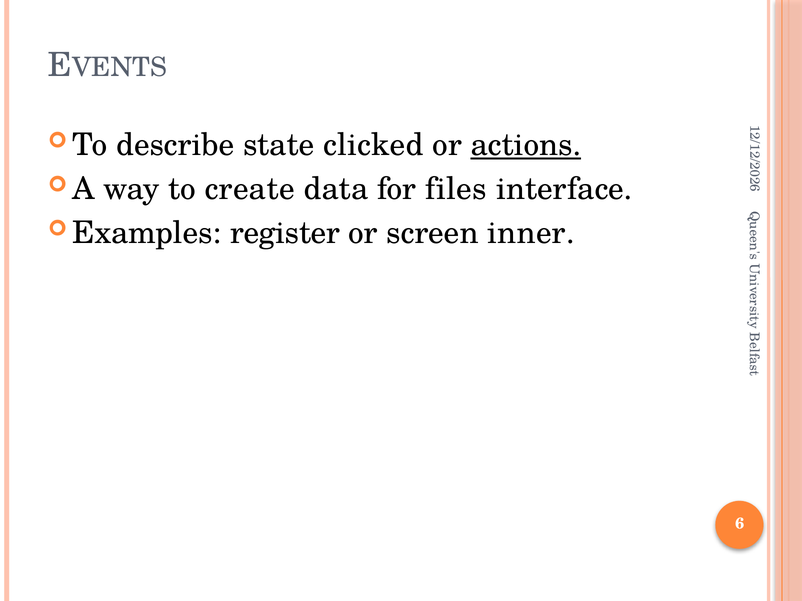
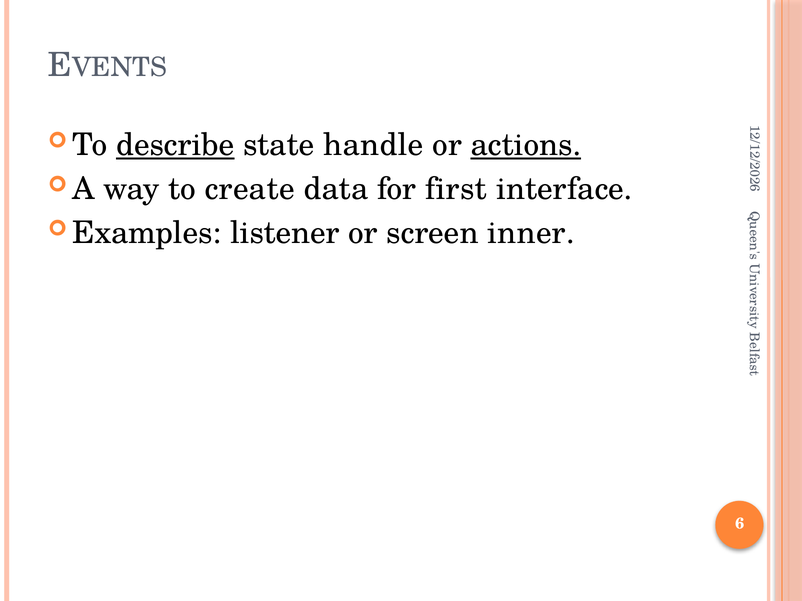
describe underline: none -> present (175, 145)
clicked: clicked -> handle (373, 145)
files: files -> first (456, 189)
register: register -> listener (285, 233)
